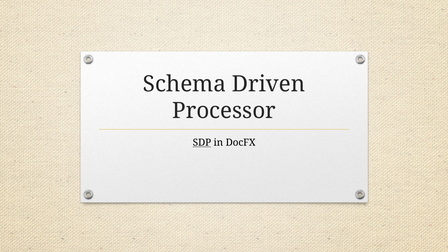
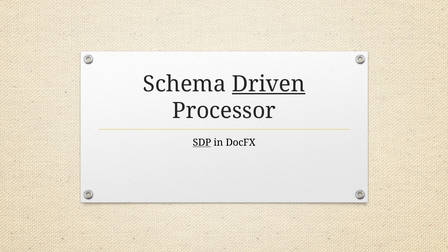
Driven underline: none -> present (269, 84)
